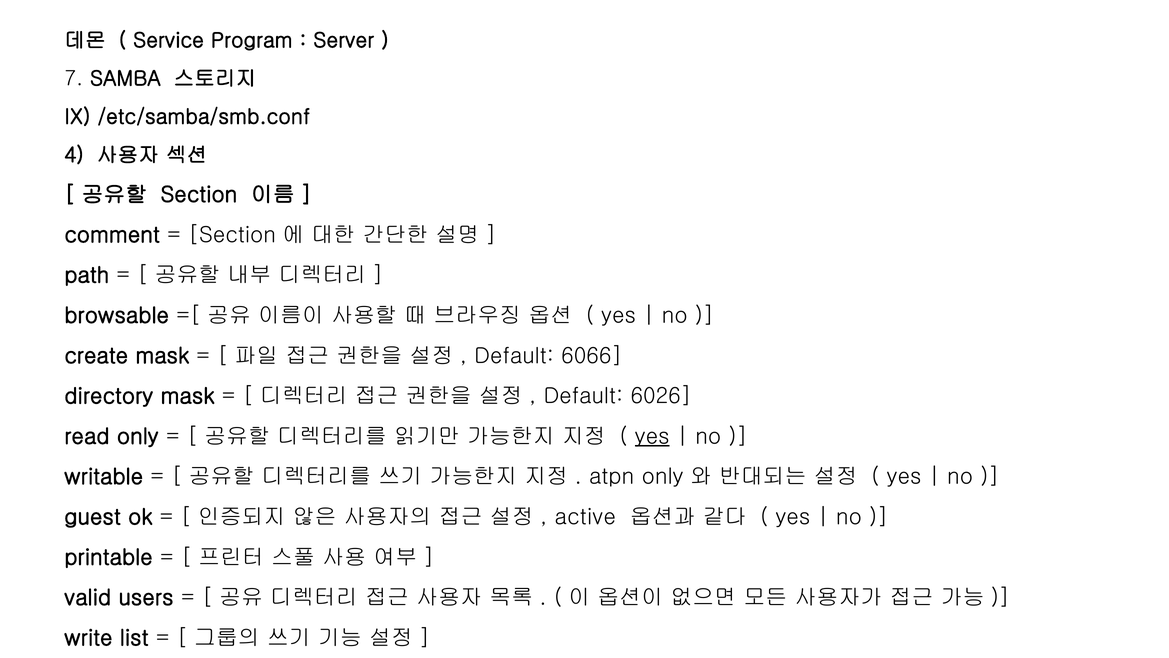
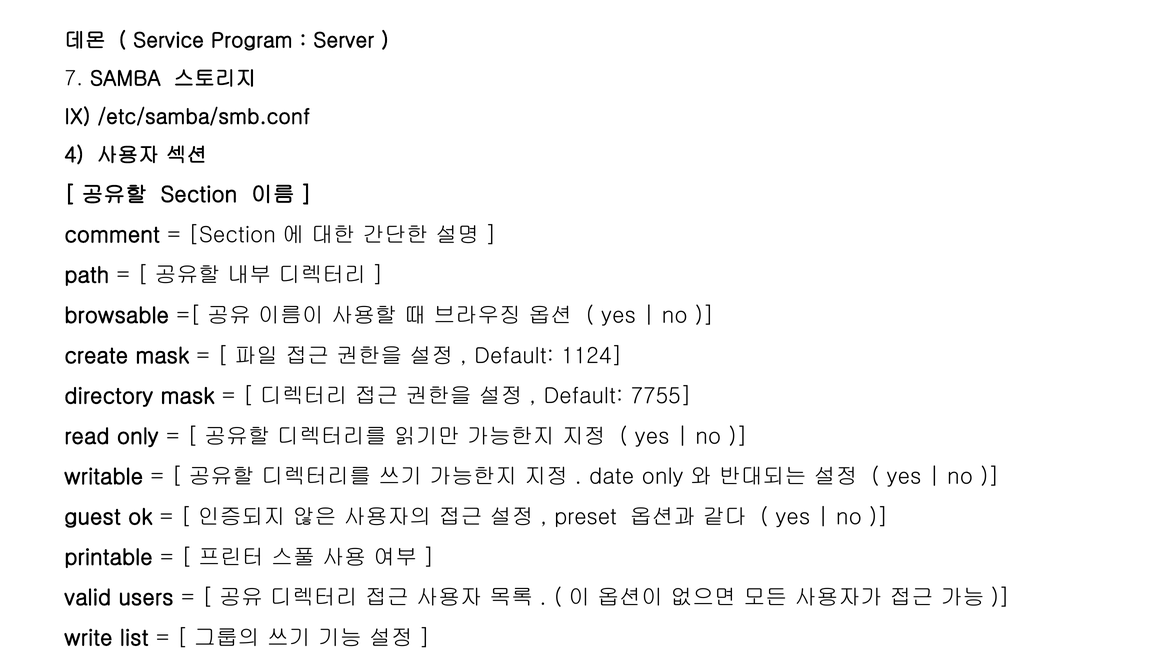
6066: 6066 -> 1124 (592, 356)
6026: 6026 -> 7755 (661, 396)
yes underline: present -> none (652, 436)
atpn: atpn -> date (612, 476)
active: active -> preset (586, 517)
